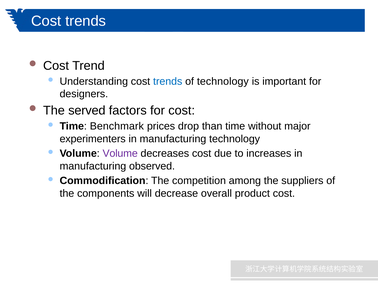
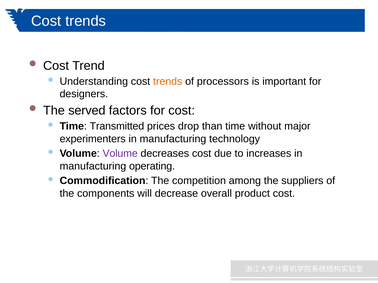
trends colour: blue -> orange (168, 82)
of technology: technology -> processors (223, 82)
Benchmark: Benchmark -> Transmitted (117, 126)
observed: observed -> operating (152, 166)
